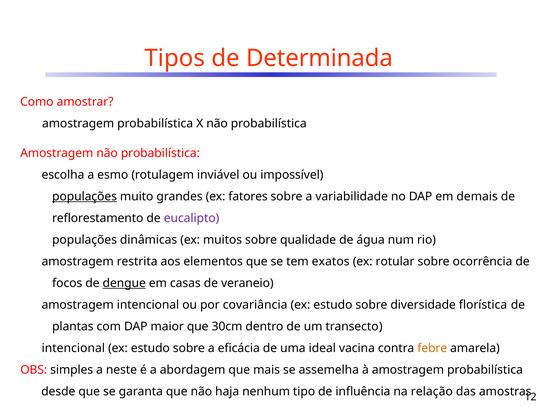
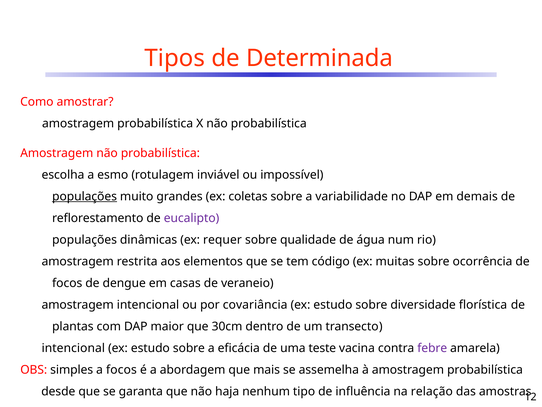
fatores: fatores -> coletas (248, 196)
muitos: muitos -> requer (222, 240)
exatos: exatos -> código (331, 261)
rotular: rotular -> muitas (395, 261)
dengue underline: present -> none (124, 283)
ideal: ideal -> teste (322, 348)
febre colour: orange -> purple (432, 348)
a neste: neste -> focos (121, 369)
